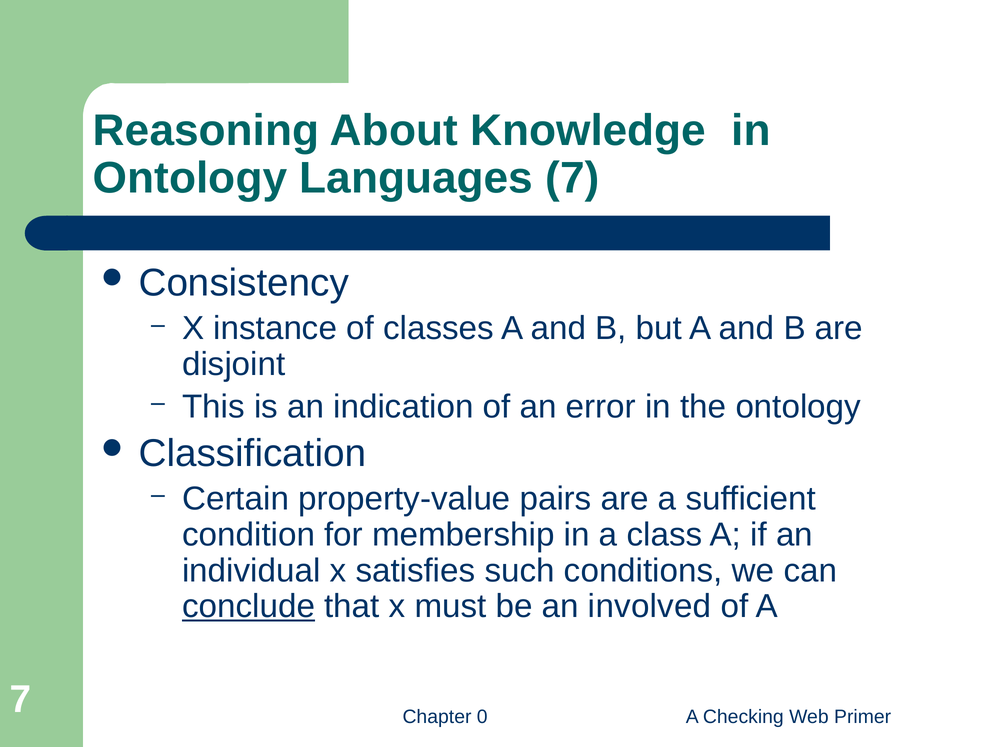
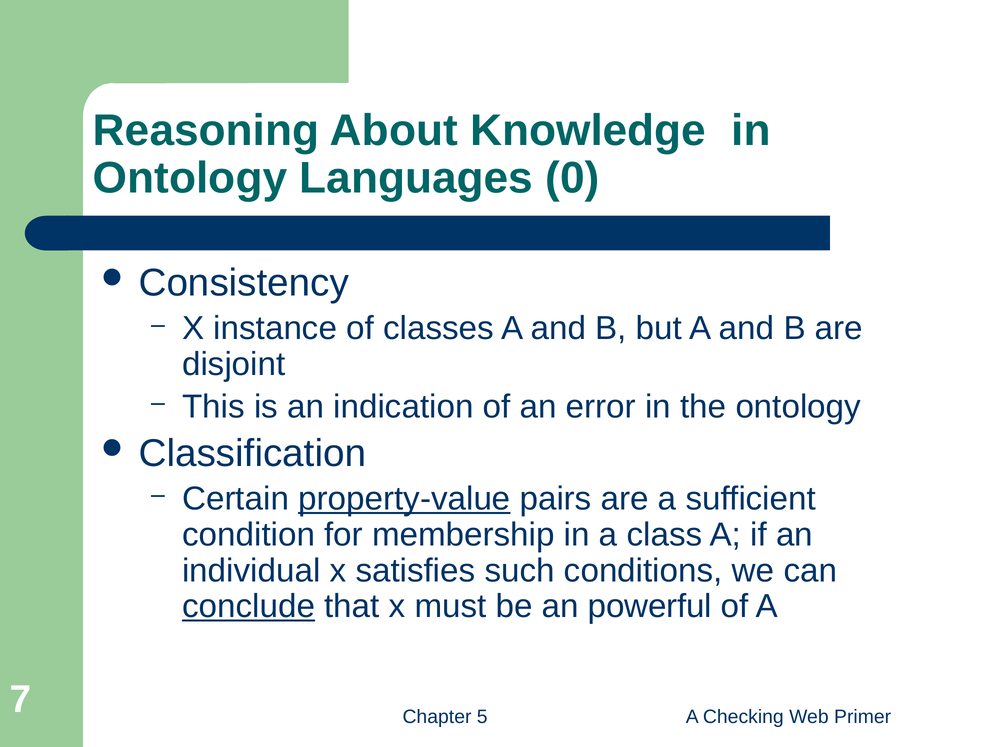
Languages 7: 7 -> 0 (572, 178)
property-value underline: none -> present (404, 499)
involved: involved -> powerful (650, 606)
0: 0 -> 5 (482, 717)
